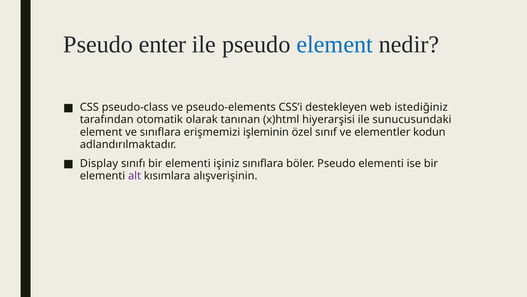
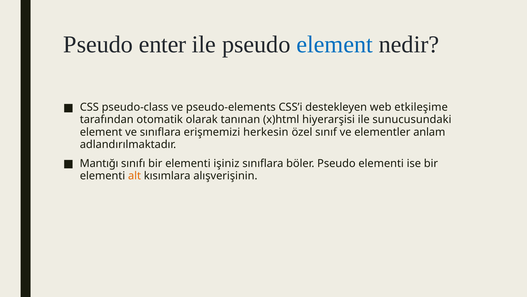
istediğiniz: istediğiniz -> etkileşime (421, 107)
işleminin: işleminin -> herkesin (266, 132)
kodun: kodun -> anlam (429, 132)
Display: Display -> Mantığı (99, 163)
alt colour: purple -> orange (135, 176)
